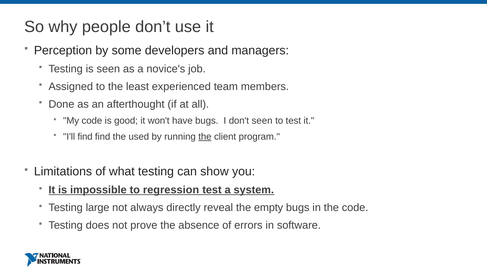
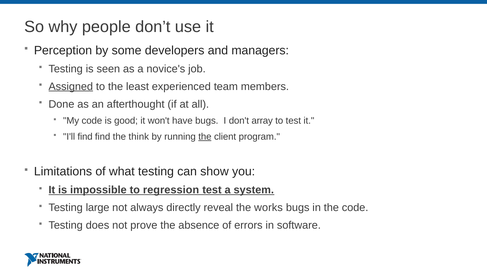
Assigned underline: none -> present (71, 86)
don't seen: seen -> array (262, 121)
used: used -> think (139, 137)
empty: empty -> works (268, 208)
